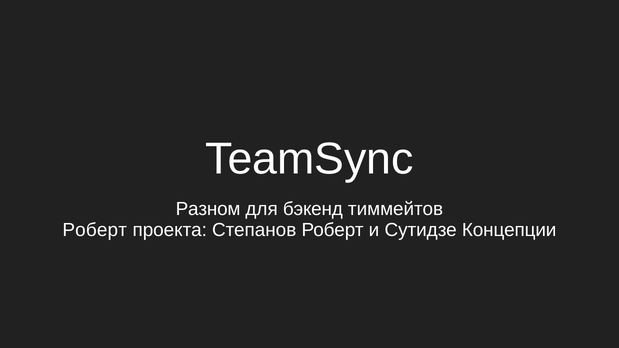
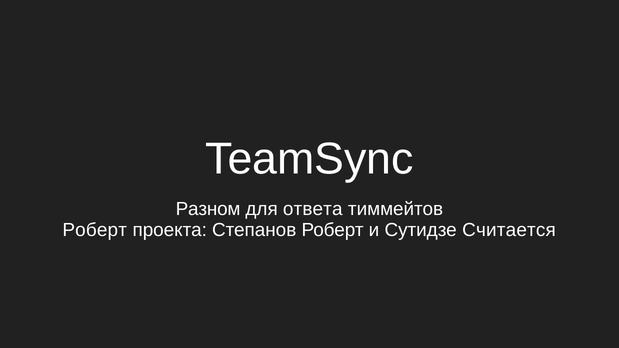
бэкенд: бэкенд -> ответа (313, 209)
Концепции: Концепции -> Считается (509, 230)
